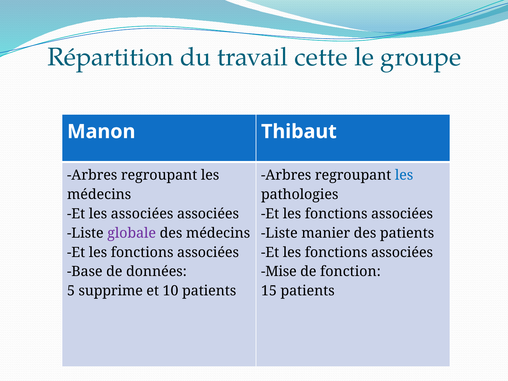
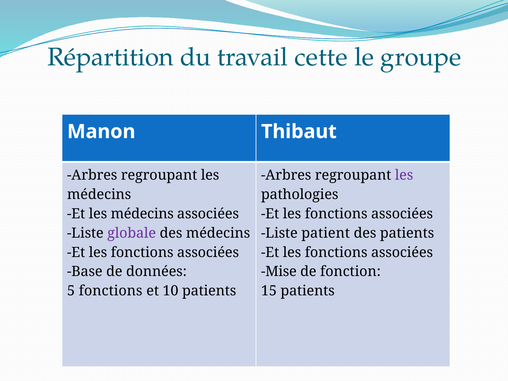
les colour: blue -> purple (404, 175)
Et les associées: associées -> médecins (142, 214)
manier: manier -> patient (326, 233)
5 supprime: supprime -> fonctions (111, 291)
